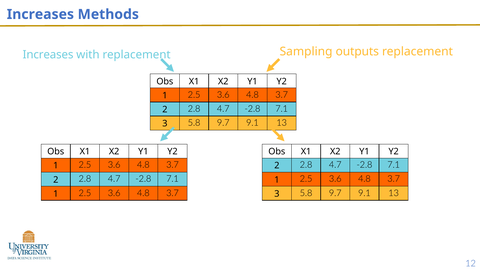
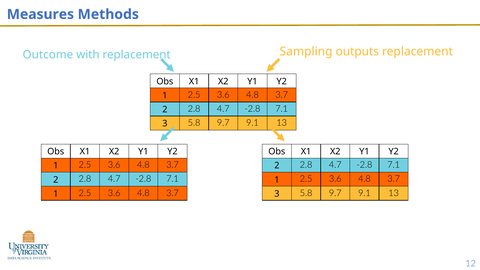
Increases: Increases -> Measures (40, 14)
Increases: Increases -> Outcome (48, 55)
